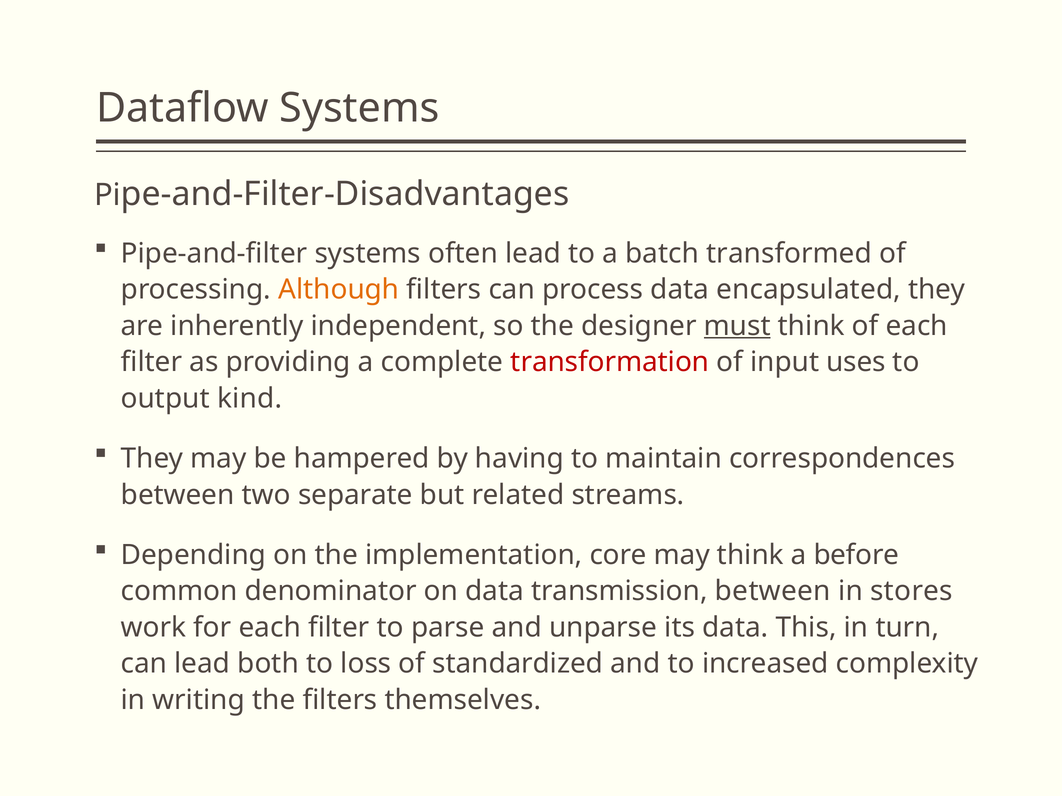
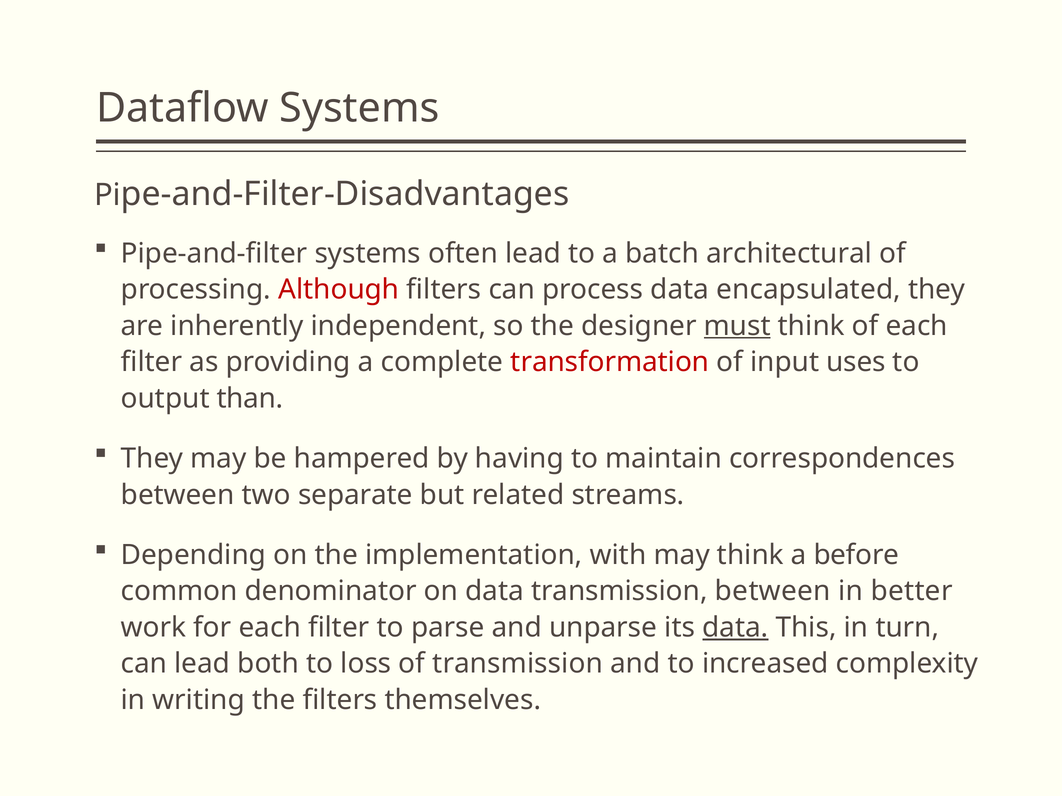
transformed: transformed -> architectural (789, 253)
Although colour: orange -> red (339, 290)
kind: kind -> than (250, 399)
core: core -> with (618, 555)
stores: stores -> better (912, 592)
data underline: none -> present (735, 628)
of standardized: standardized -> transmission (518, 664)
